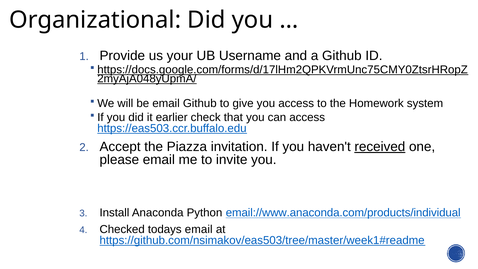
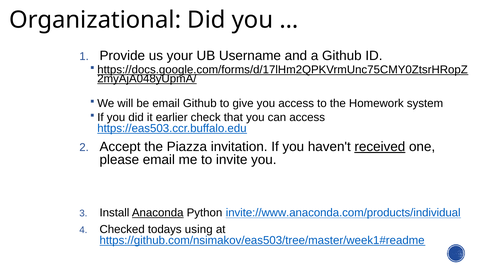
Anaconda underline: none -> present (158, 213)
email://www.anaconda.com/products/individual: email://www.anaconda.com/products/individual -> invite://www.anaconda.com/products/individual (343, 213)
todays email: email -> using (199, 229)
